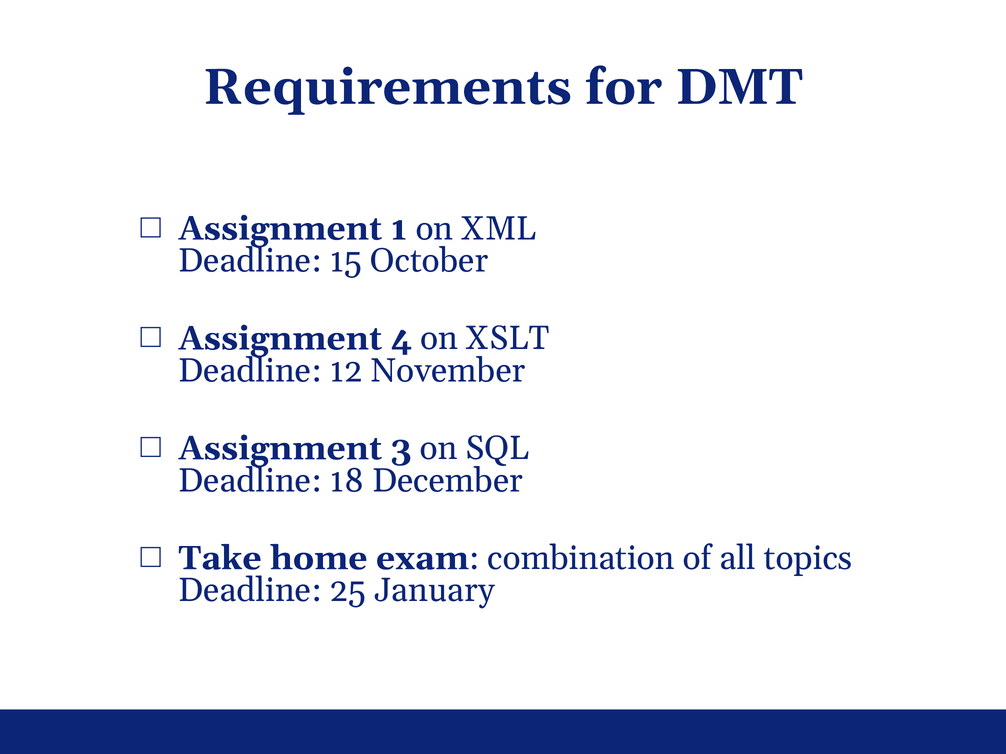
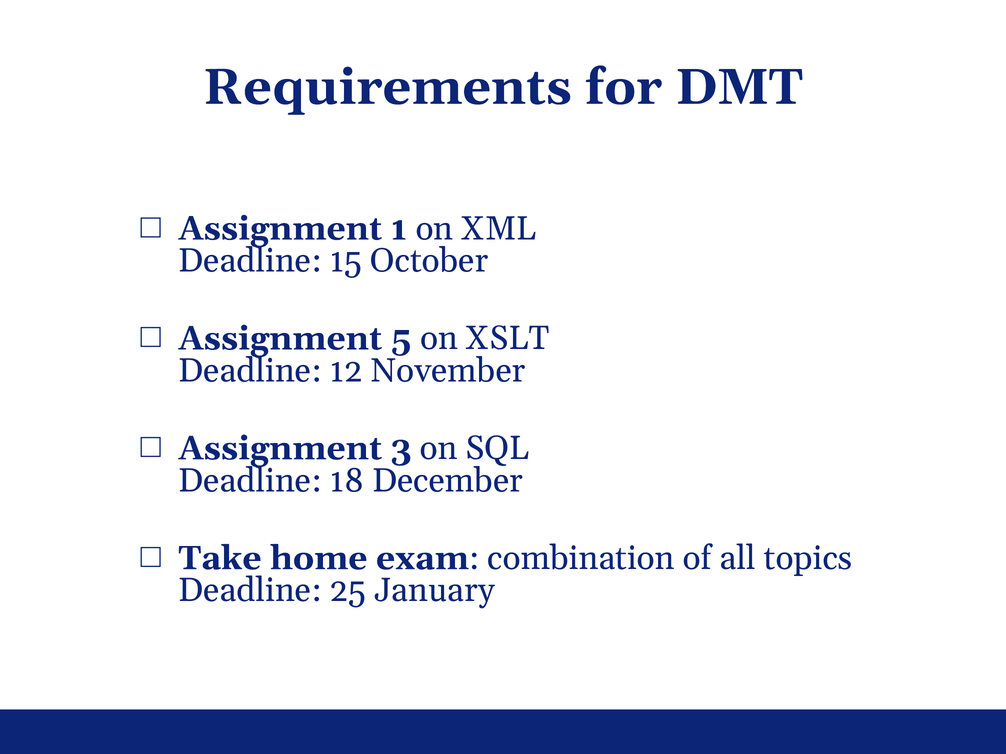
4: 4 -> 5 (401, 339)
